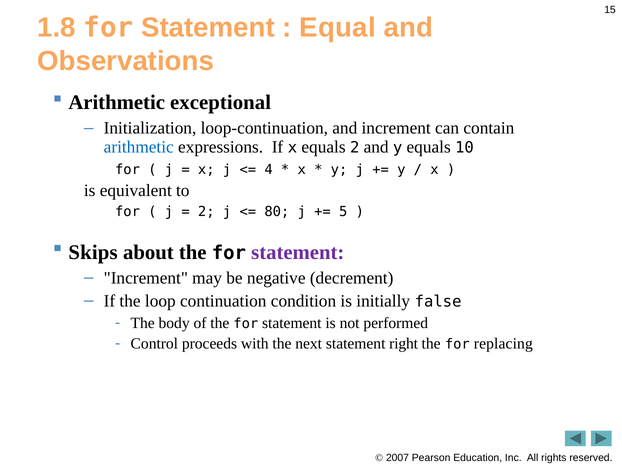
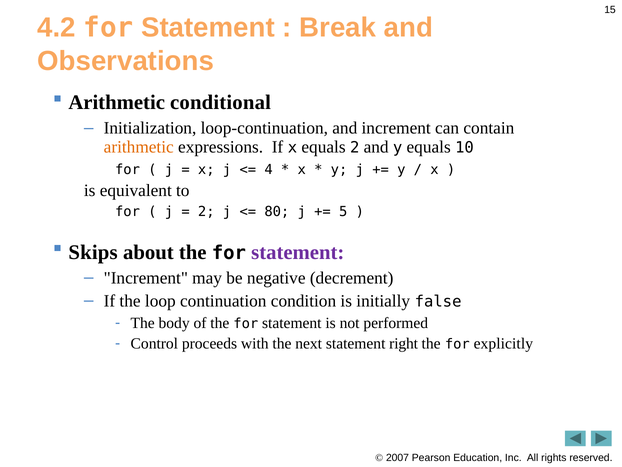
1.8: 1.8 -> 4.2 (57, 28)
Equal: Equal -> Break (338, 28)
exceptional: exceptional -> conditional (221, 102)
arithmetic colour: blue -> orange (139, 147)
replacing: replacing -> explicitly (503, 343)
